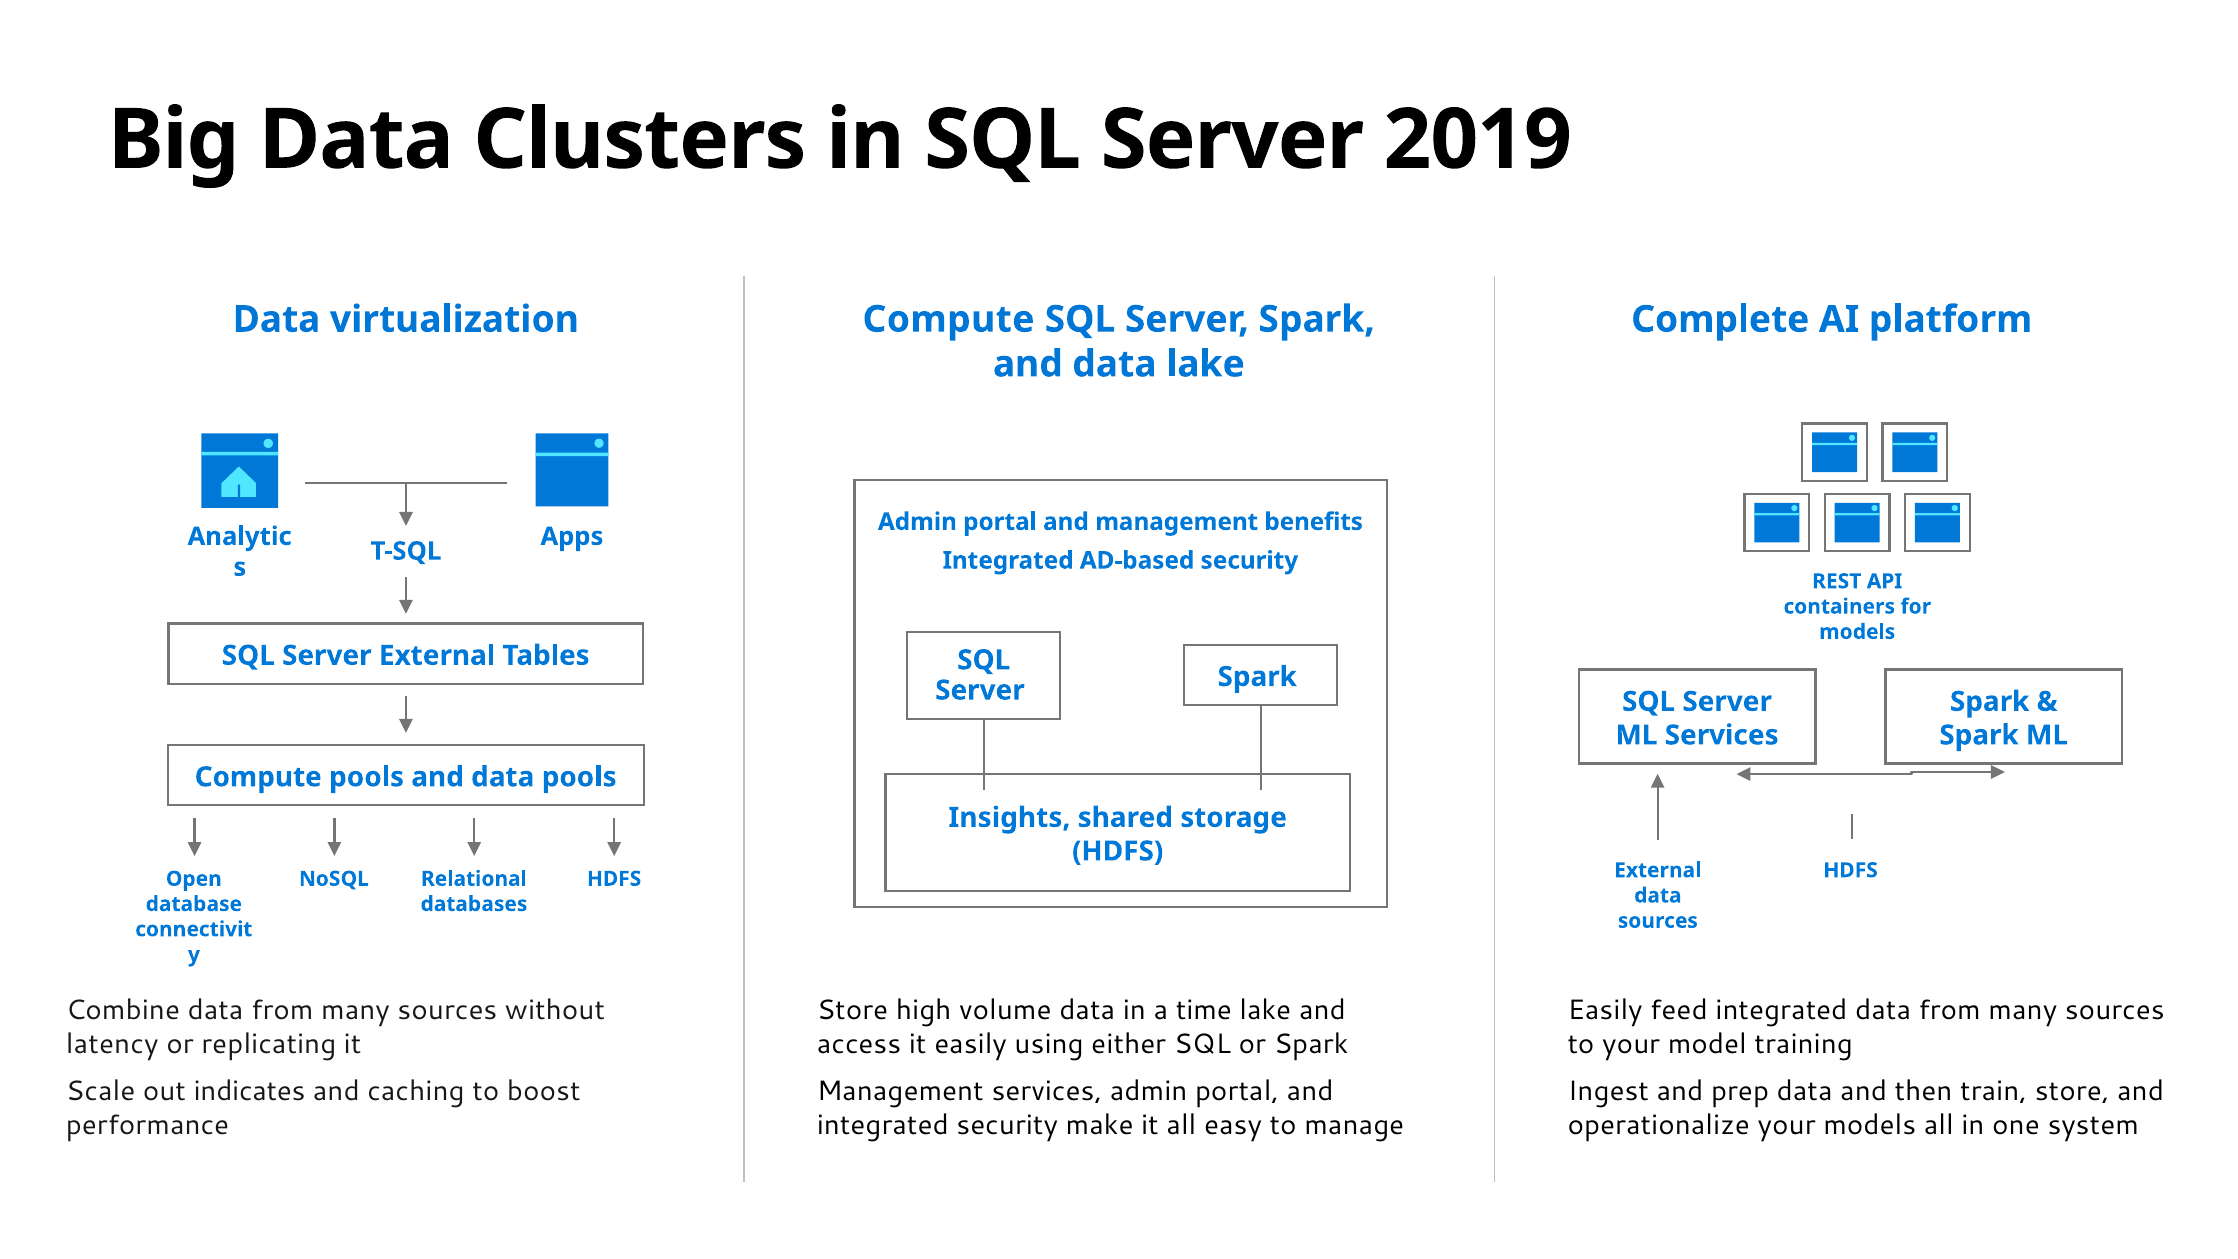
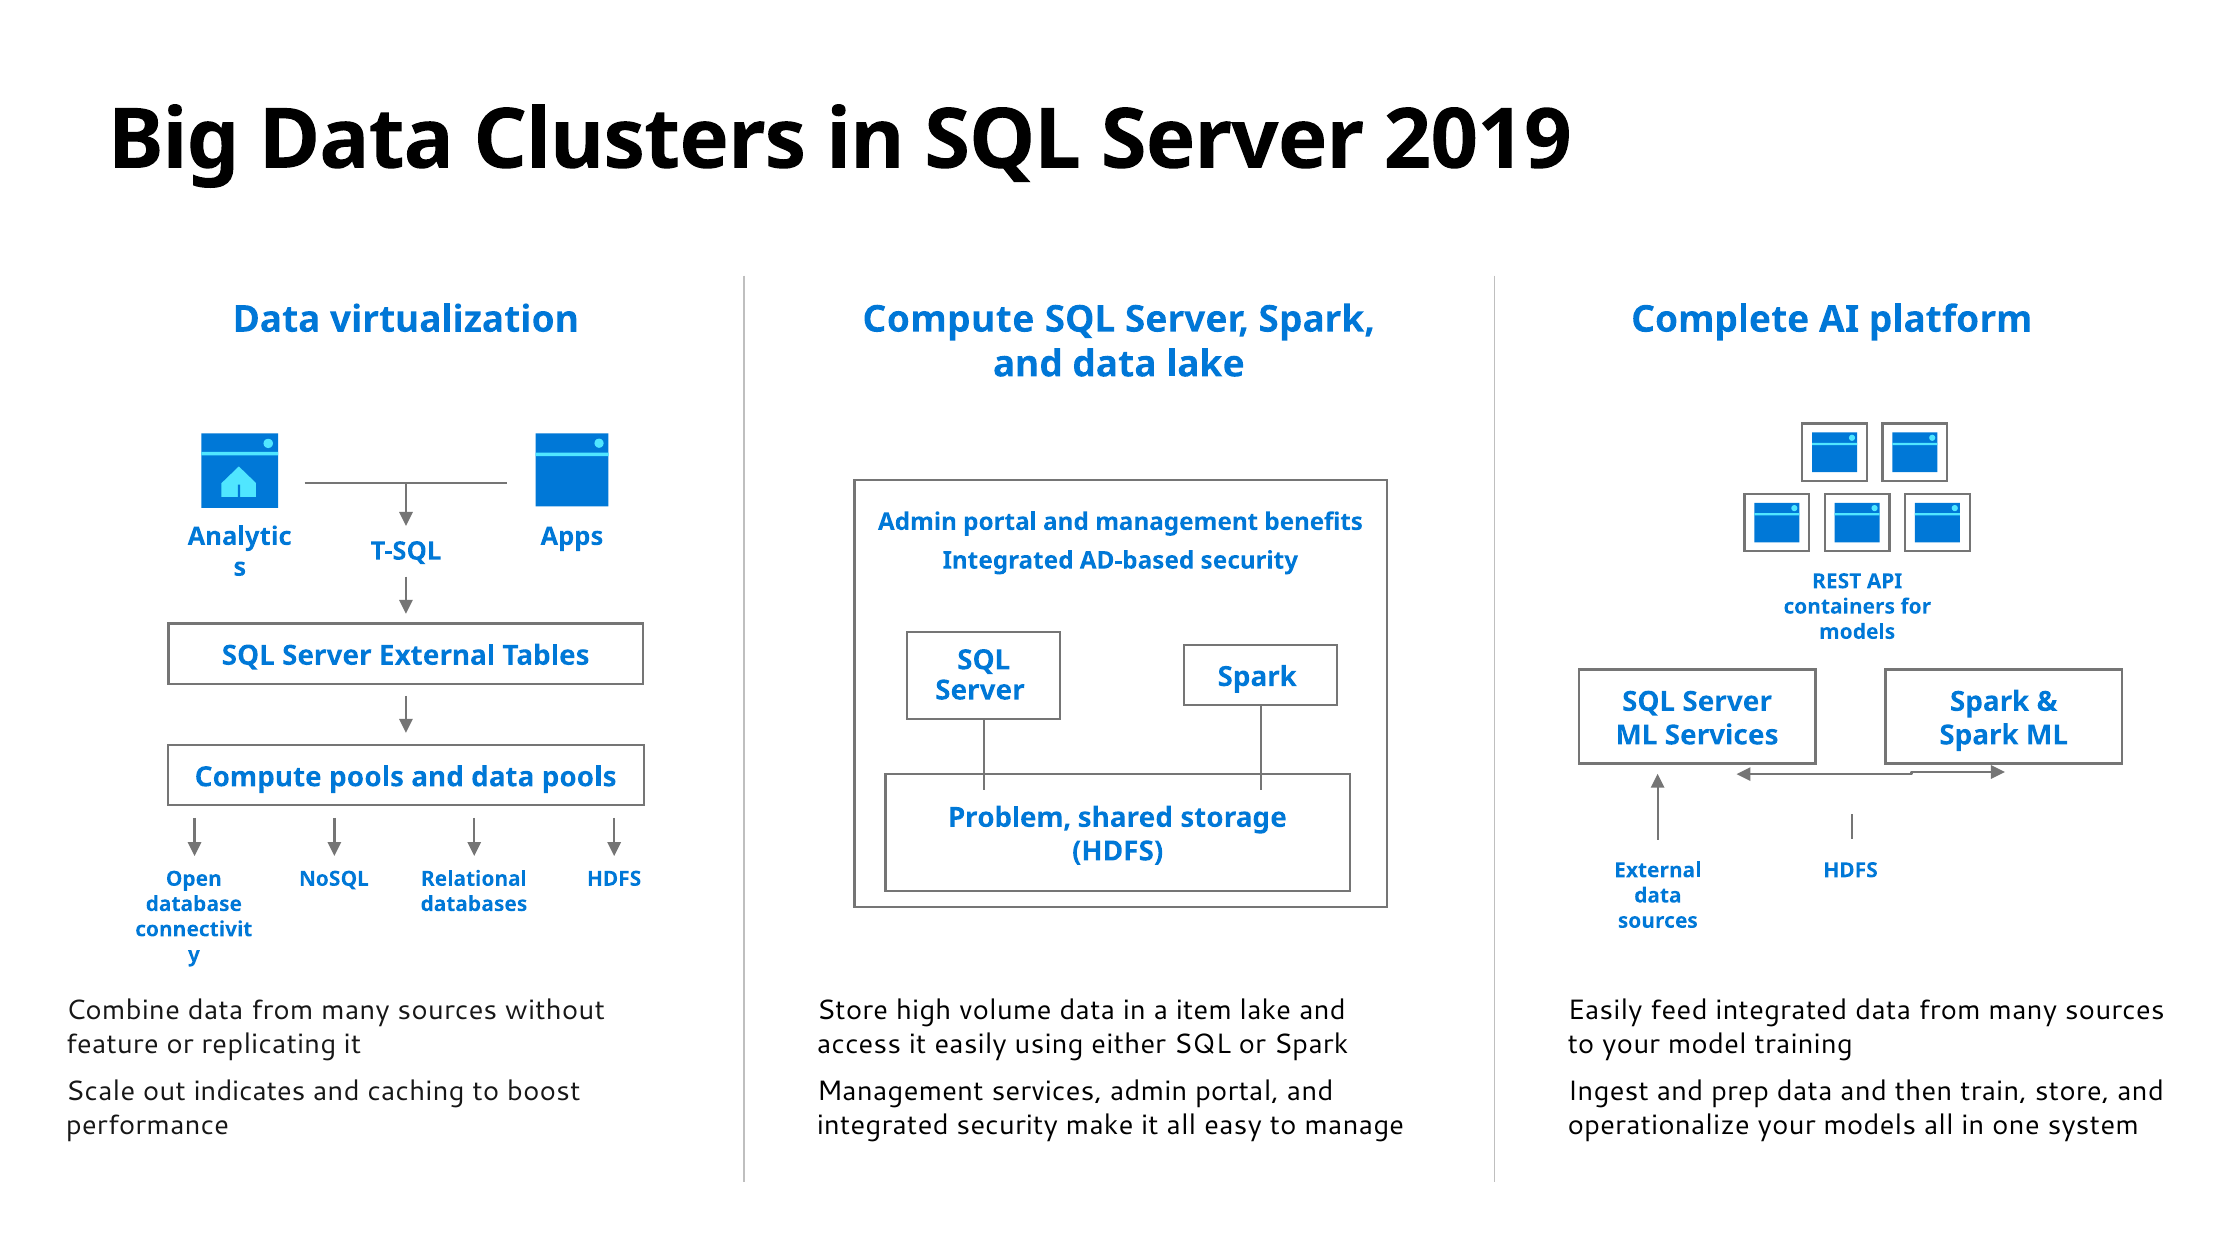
Insights: Insights -> Problem (1010, 818)
time: time -> item (1204, 1010)
latency: latency -> feature (112, 1044)
